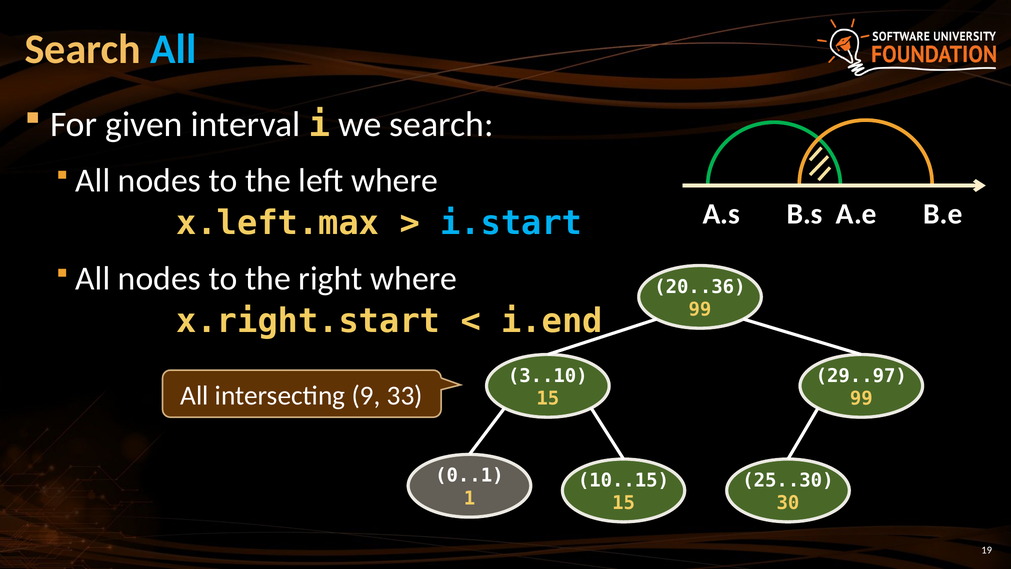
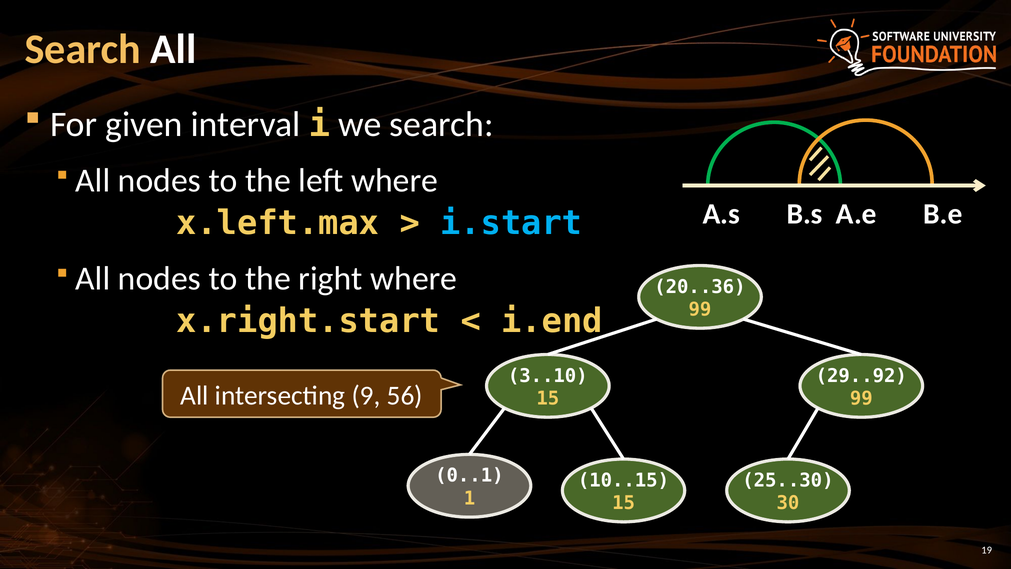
All colour: light blue -> white (173, 49)
29..97: 29..97 -> 29..92 (861, 376)
33: 33 -> 56 (405, 395)
